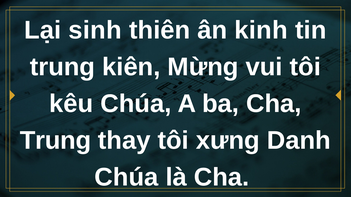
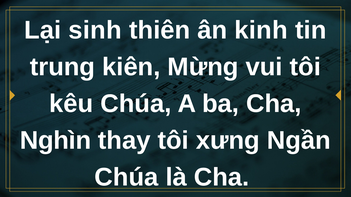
Trung: Trung -> Nghìn (55, 141)
Danh: Danh -> Ngần (299, 141)
